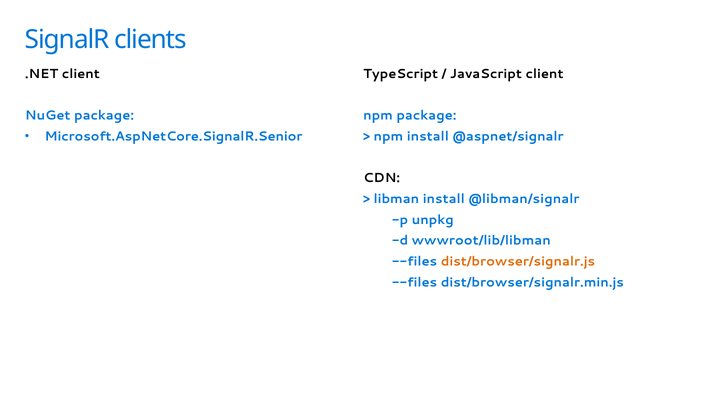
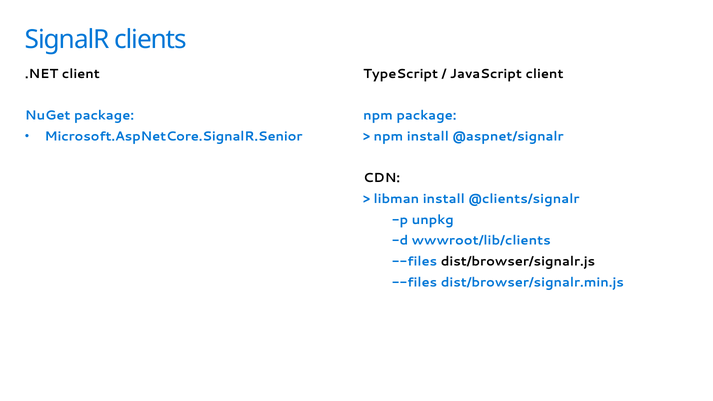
@libman/signalr: @libman/signalr -> @clients/signalr (524, 199)
wwwroot/lib/libman: wwwroot/lib/libman -> wwwroot/lib/clients (481, 241)
dist/browser/signalr.js colour: orange -> black (518, 261)
